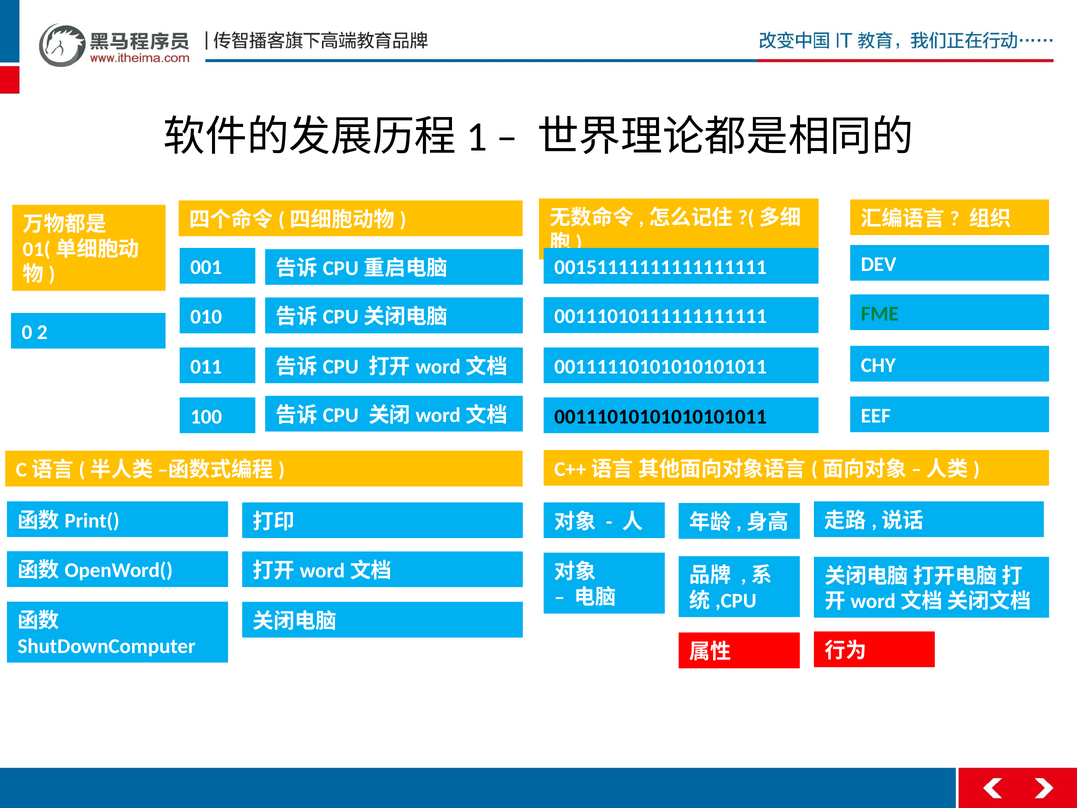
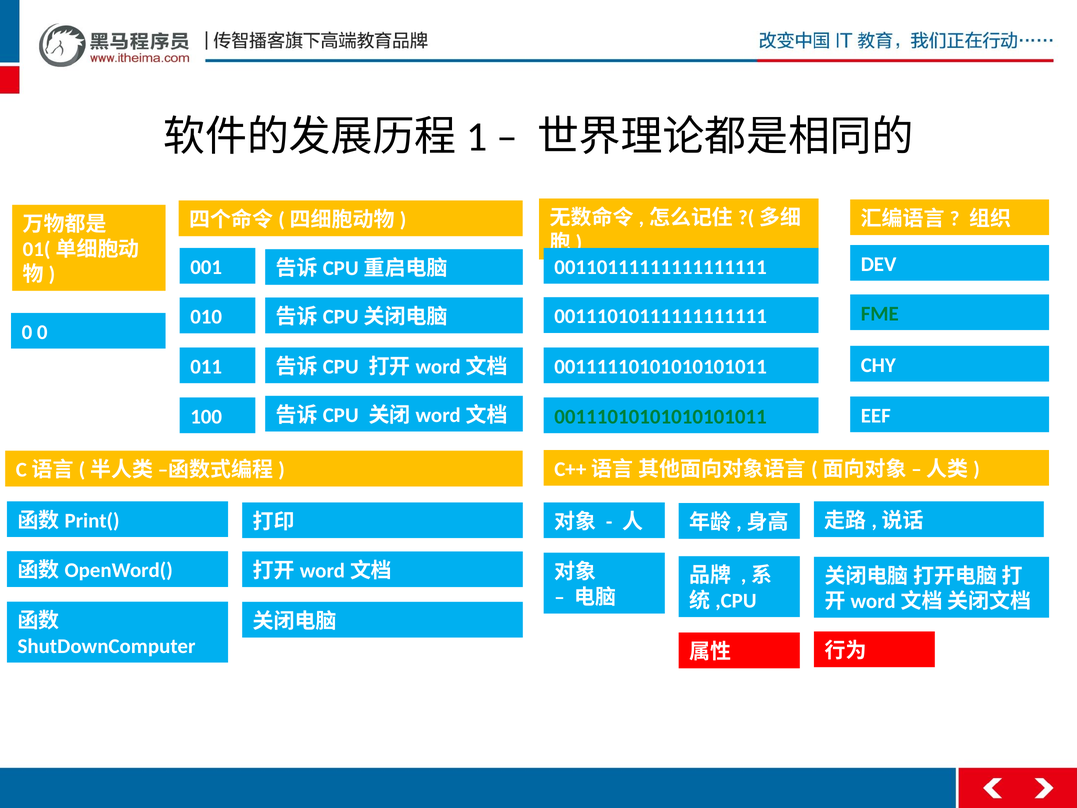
00151111111111111111: 00151111111111111111 -> 00110111111111111111 (661, 267)
0 2: 2 -> 0 (42, 332)
00111010101010101011 colour: black -> green (661, 417)
